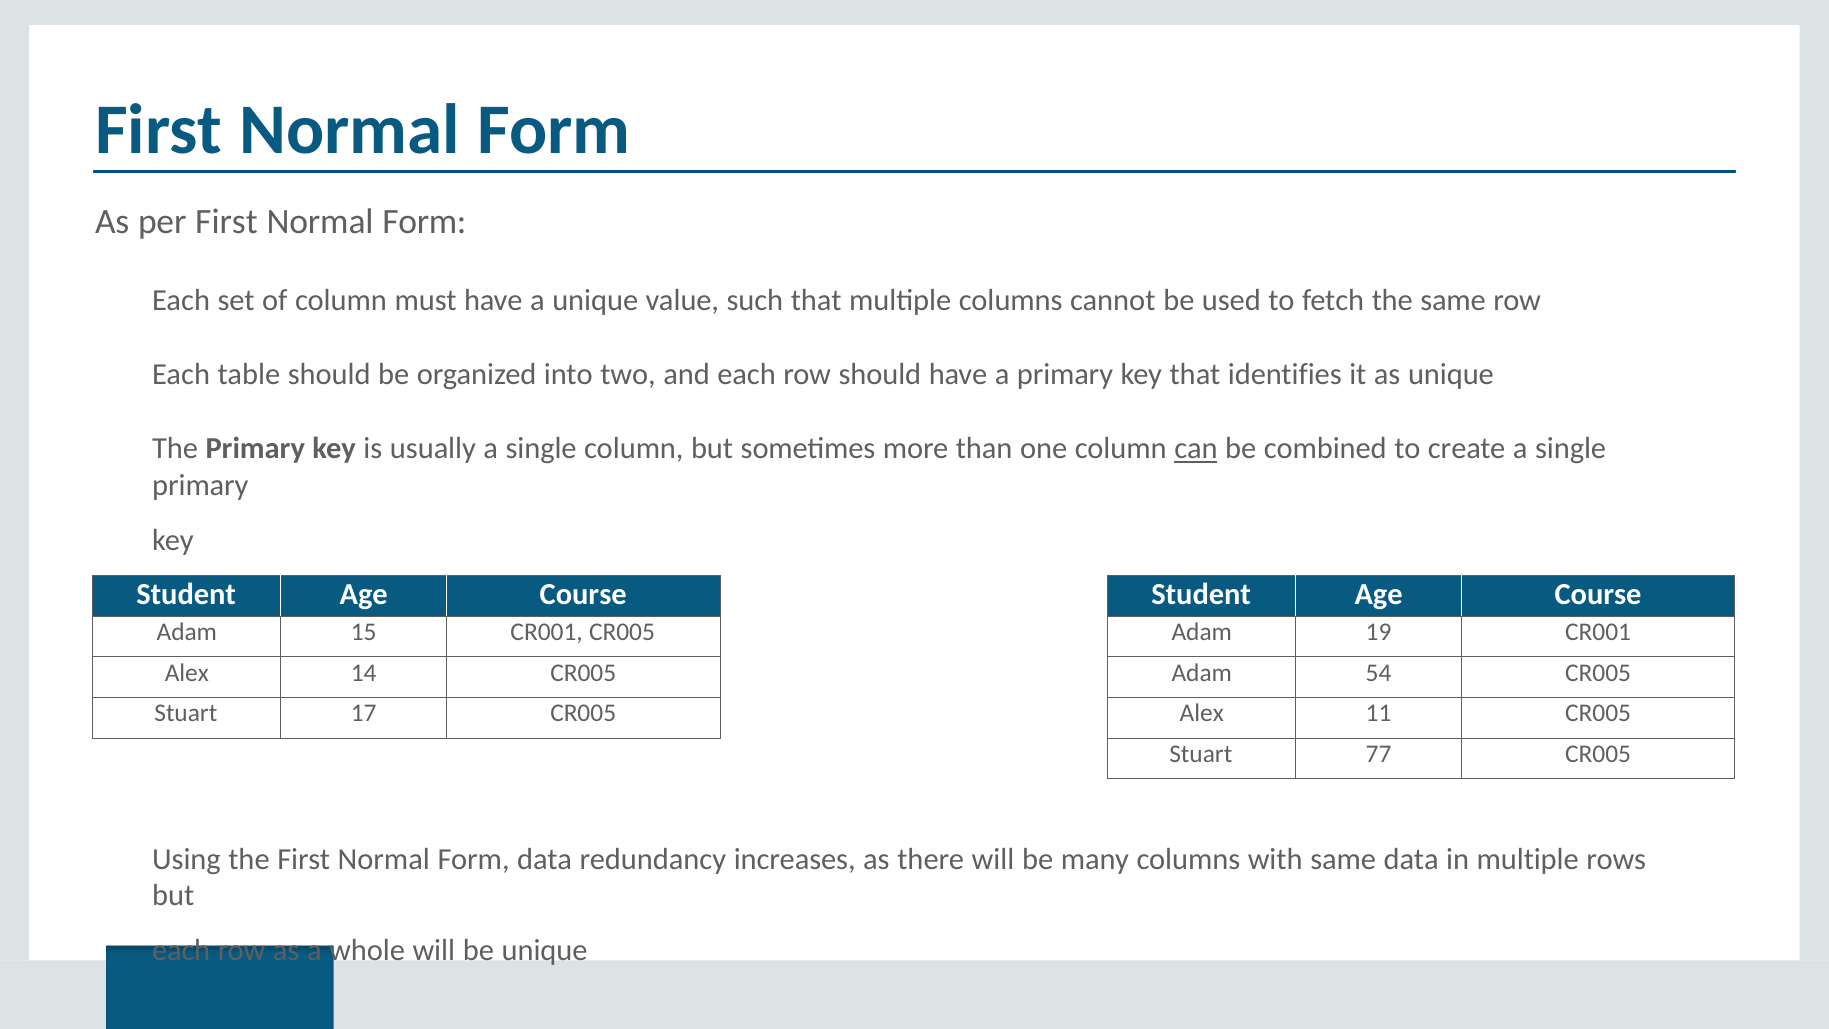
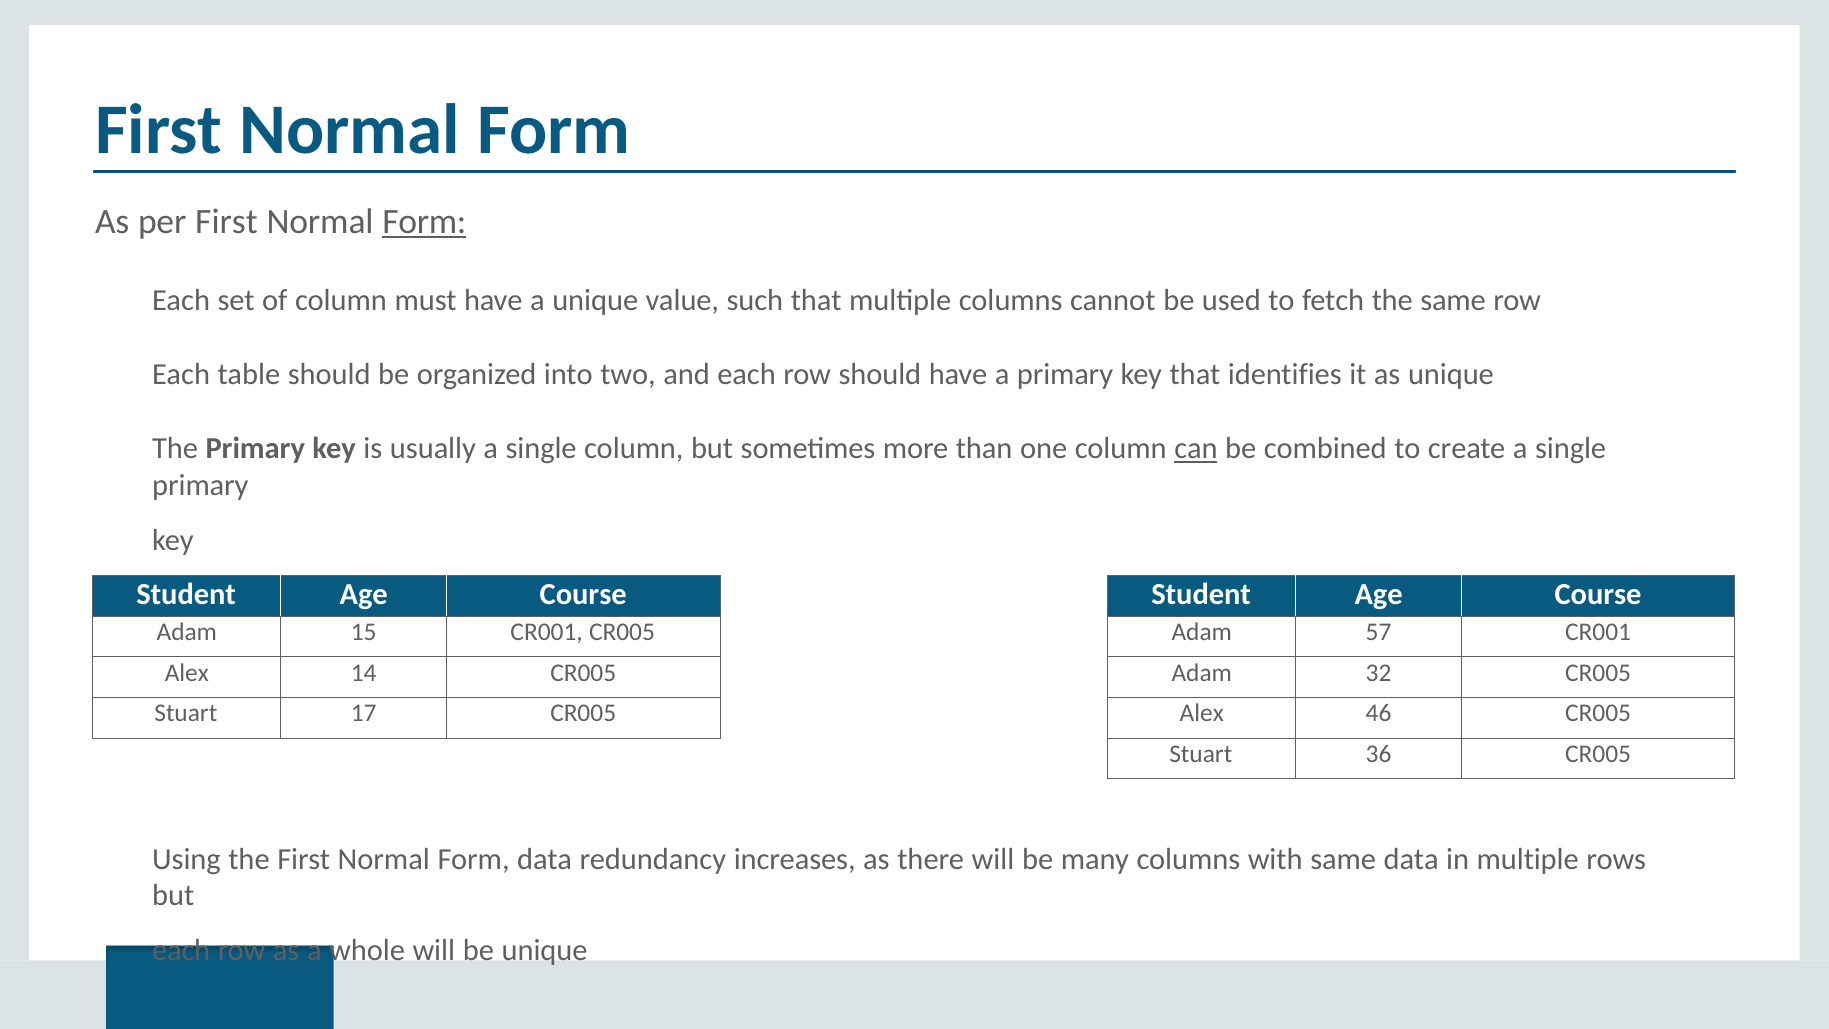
Form underline: none -> present (424, 222)
19: 19 -> 57 (1379, 632)
54: 54 -> 32 (1379, 673)
11: 11 -> 46 (1379, 713)
77: 77 -> 36 (1379, 754)
